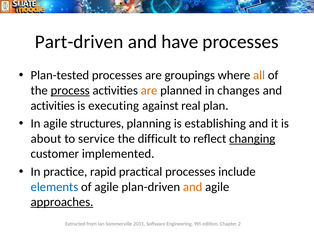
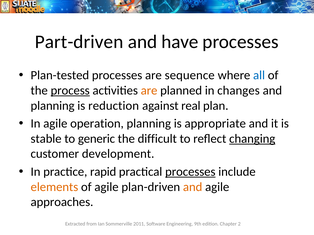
groupings: groupings -> sequence (190, 75)
all colour: orange -> blue (259, 75)
activities: activities -> planning (53, 106)
executing: executing -> reduction (114, 106)
structures: structures -> operation (97, 124)
establishing: establishing -> appropriate (215, 124)
about: about -> stable (46, 139)
service: service -> generic (97, 139)
implemented: implemented -> development (118, 154)
processes underline: none -> present (190, 172)
elements colour: blue -> orange (54, 187)
approaches underline: present -> none (62, 202)
